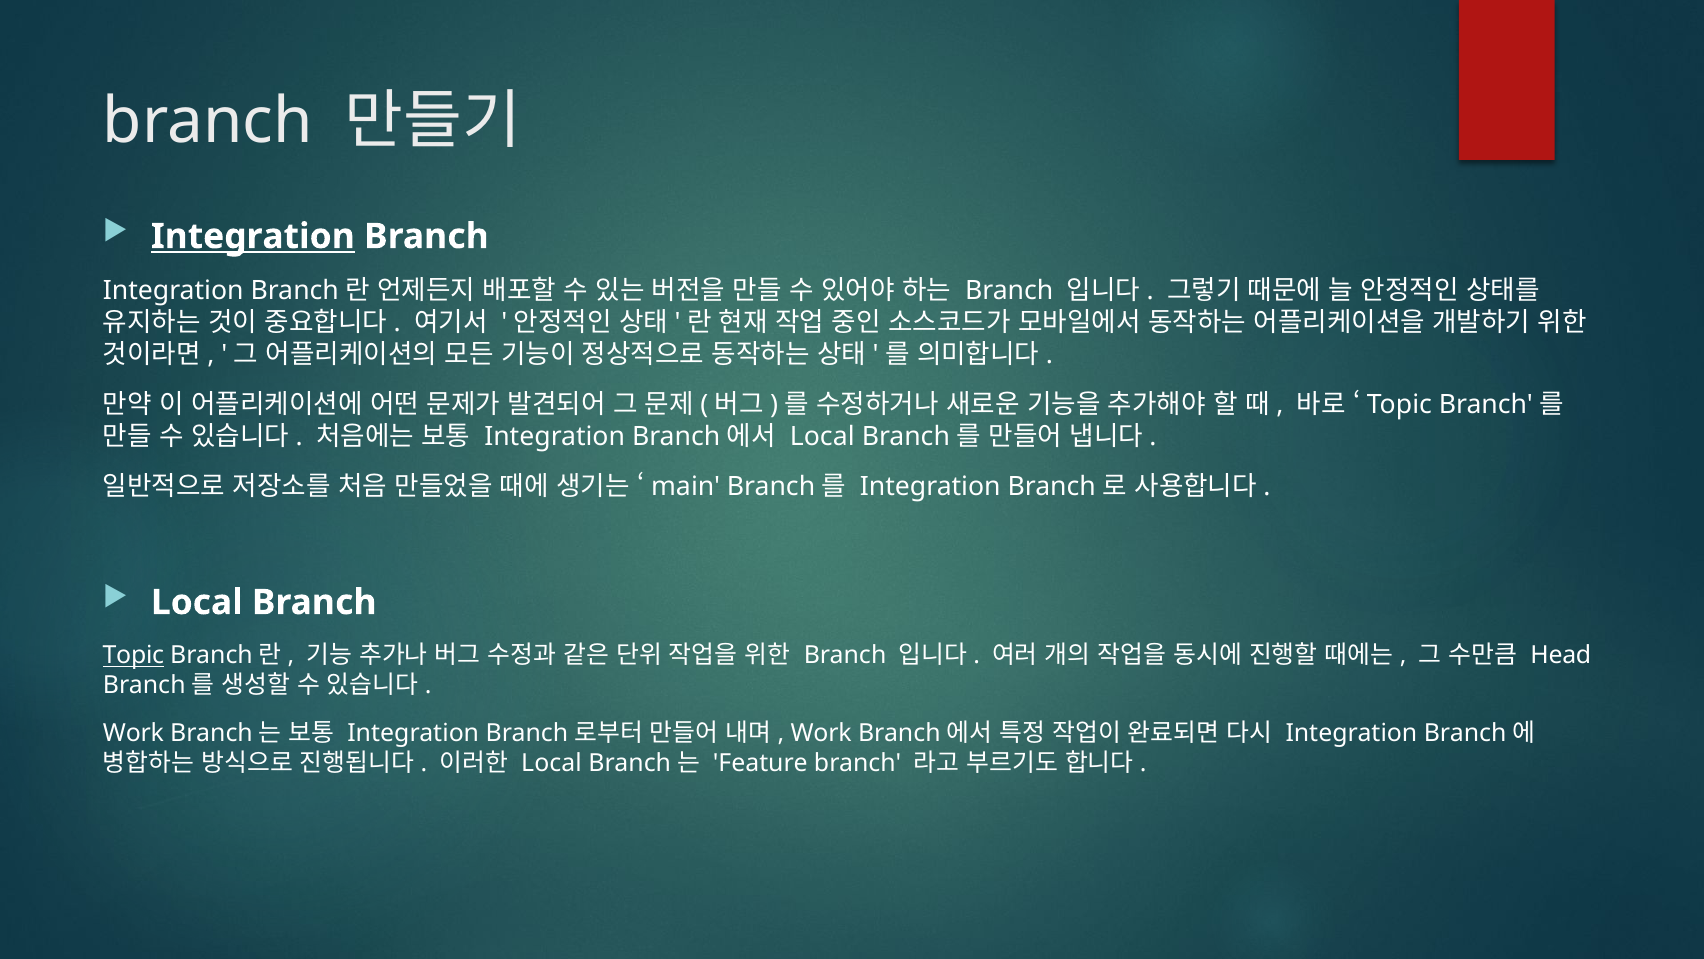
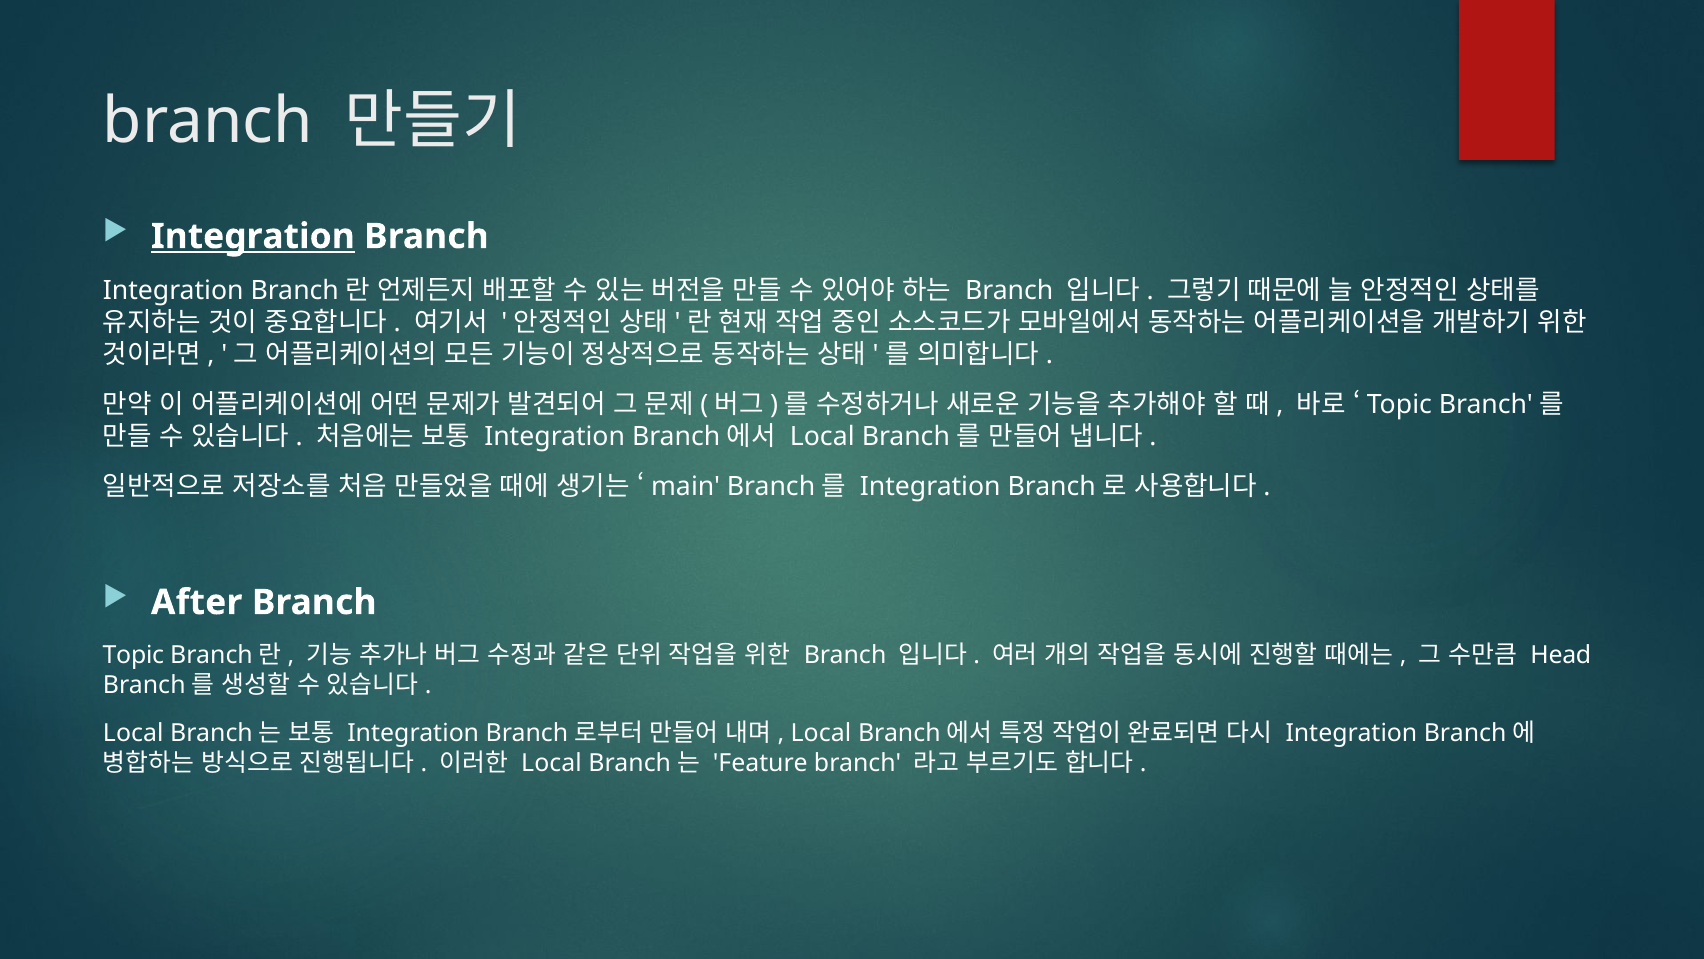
Local: Local -> After (197, 602)
Topic underline: present -> none (133, 655)
Work: Work -> Local (133, 733)
Work: Work -> Local (821, 733)
